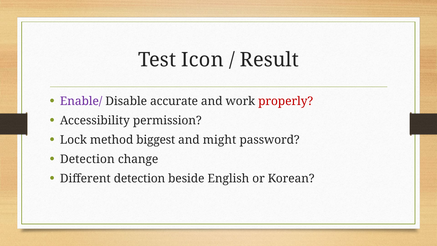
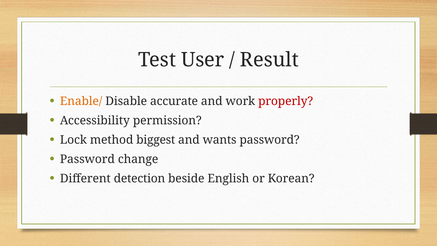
Icon: Icon -> User (203, 60)
Enable/ colour: purple -> orange (81, 101)
might: might -> wants (220, 140)
Detection: Detection -> Password (87, 159)
